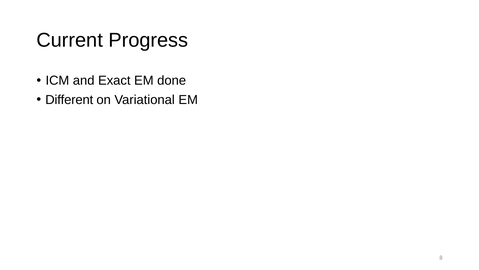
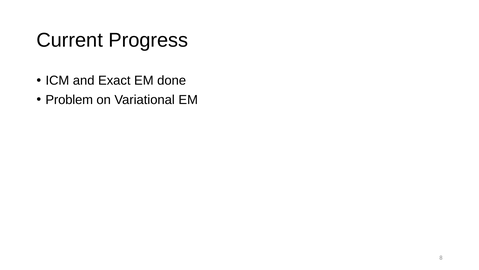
Different: Different -> Problem (69, 100)
